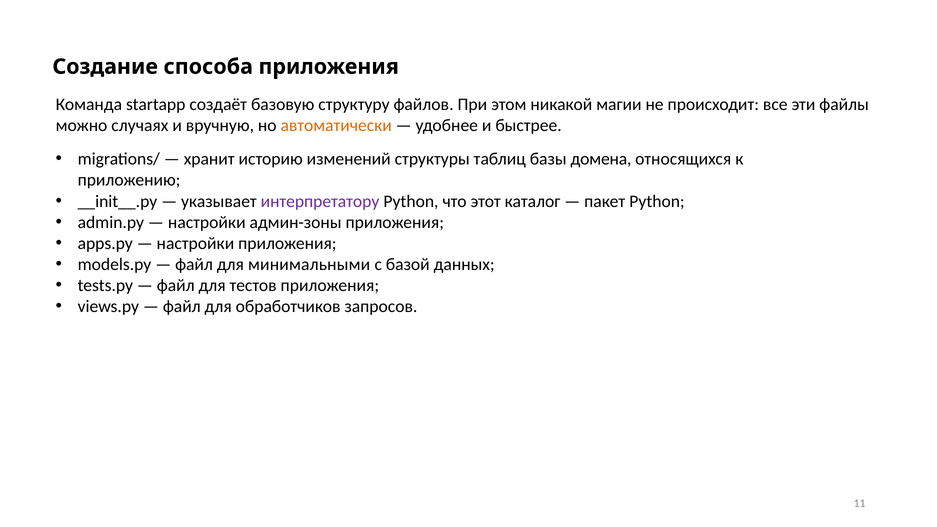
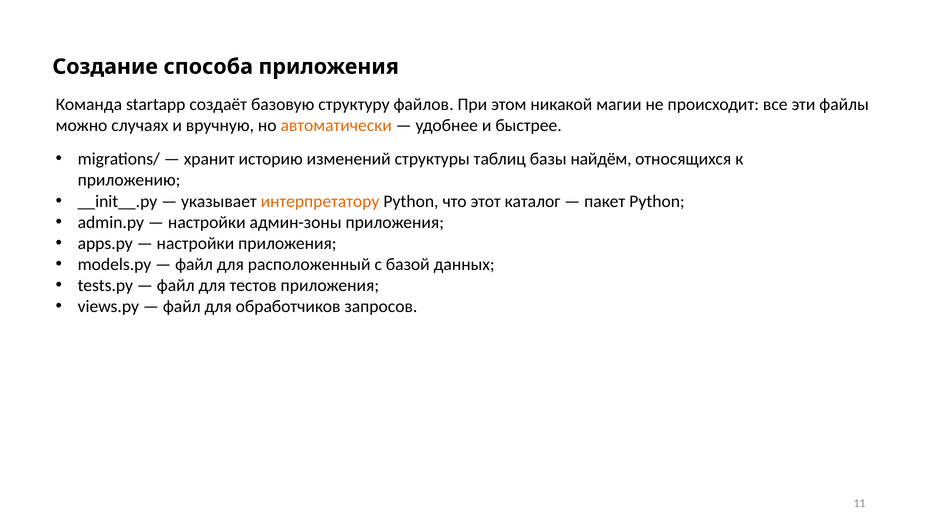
домена: домена -> найдём (601, 159)
интерпретатору colour: purple -> orange (320, 201)
минимальными: минимальными -> расположенный (309, 264)
